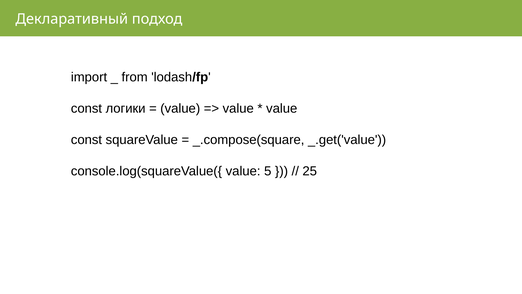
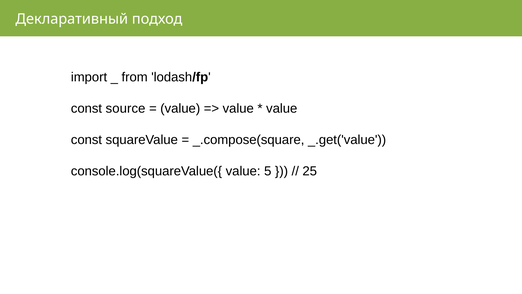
логики: логики -> source (126, 108)
